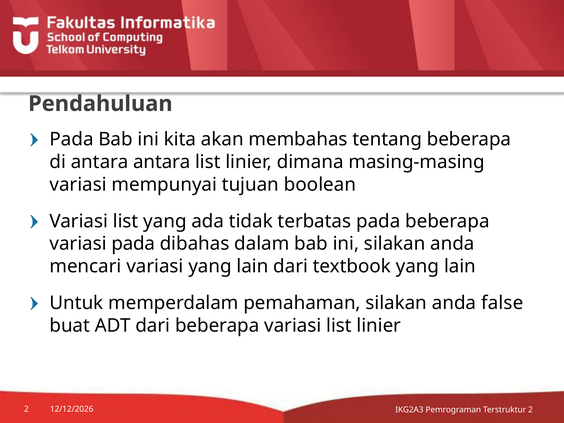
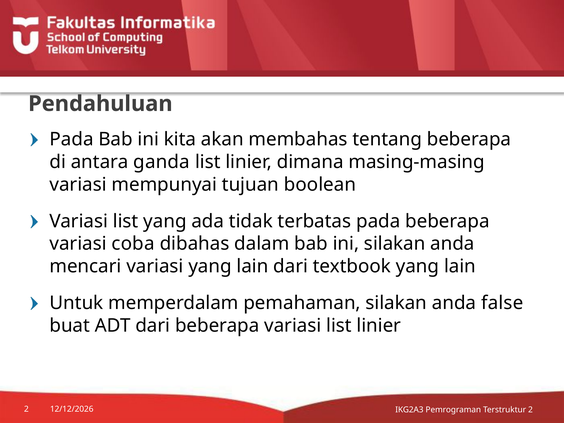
antara antara: antara -> ganda (162, 162)
variasi pada: pada -> coba (133, 244)
